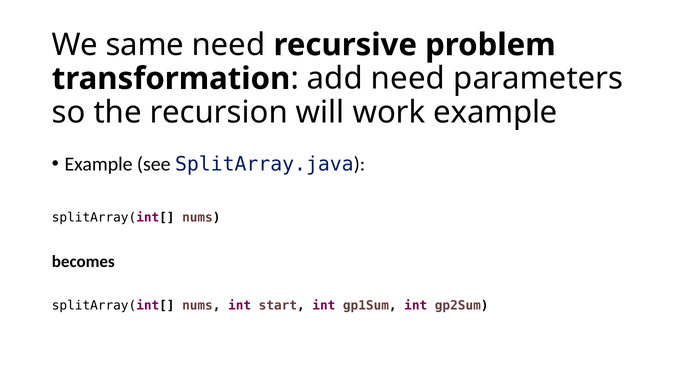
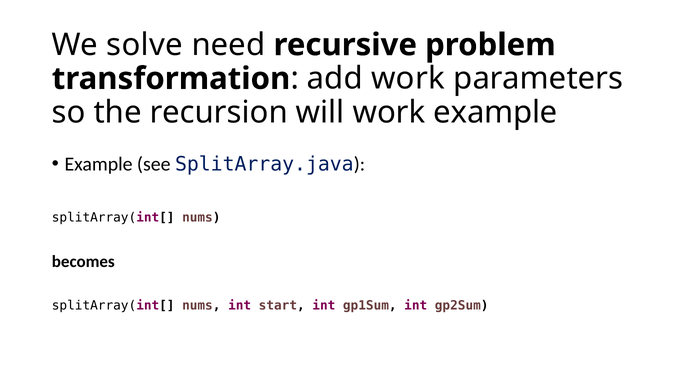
same: same -> solve (145, 45)
add need: need -> work (408, 79)
